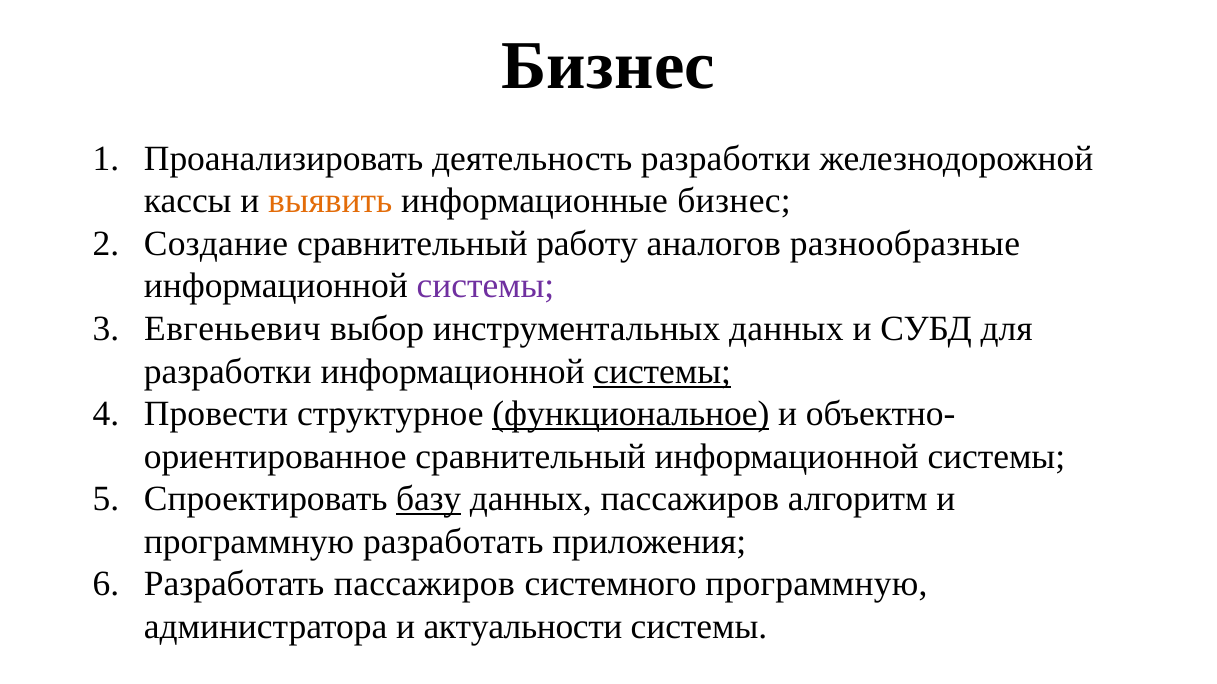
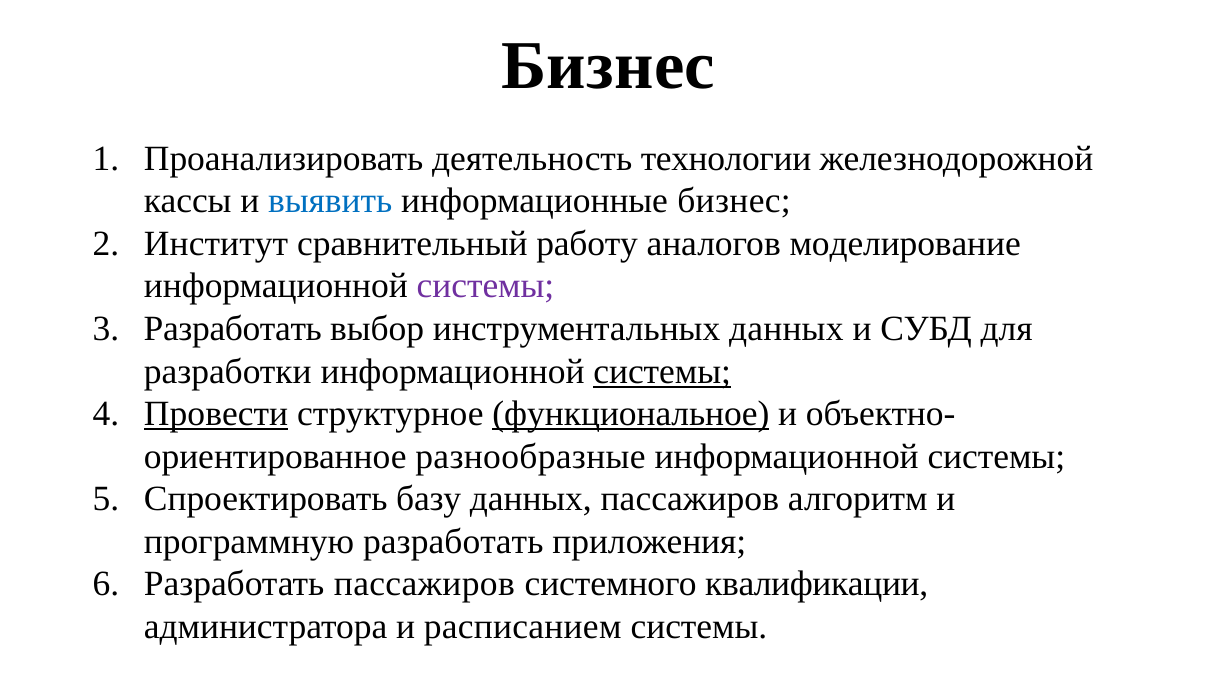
деятельность разработки: разработки -> технологии (726, 159)
выявить colour: orange -> blue (330, 201)
Создание: Создание -> Институт (216, 244)
разнообразные: разнообразные -> моделирование (905, 244)
Евгеньевич: Евгеньевич -> Разработать (233, 329)
Провести underline: none -> present (216, 414)
сравнительный: сравнительный -> разнообразные (530, 457)
базу underline: present -> none (429, 500)
системного программную: программную -> квалификации (817, 585)
актуальности: актуальности -> расписанием (523, 627)
